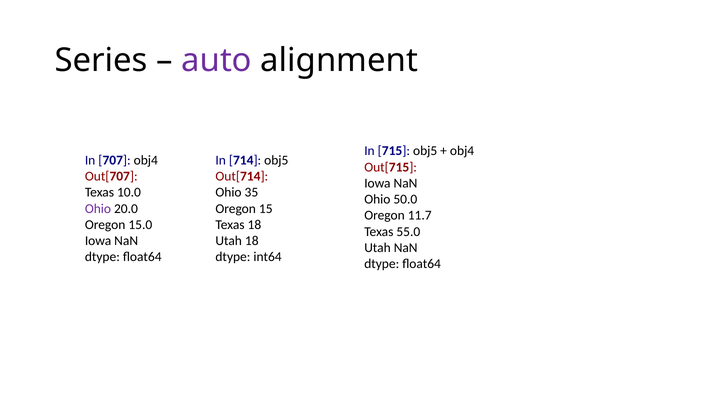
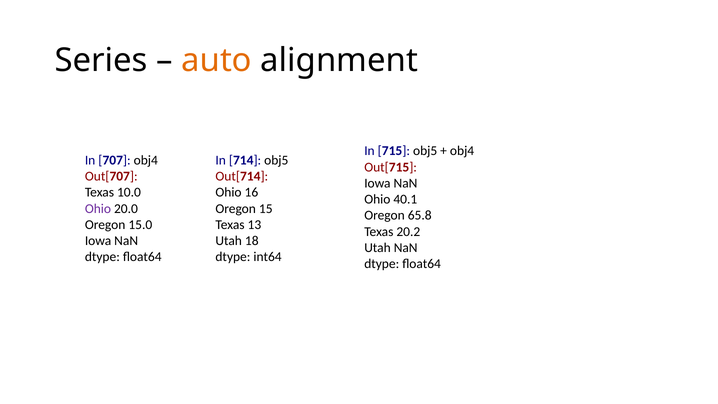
auto colour: purple -> orange (217, 60)
35: 35 -> 16 (251, 192)
50.0: 50.0 -> 40.1 (405, 199)
11.7: 11.7 -> 65.8 (420, 215)
Texas 18: 18 -> 13 (254, 225)
55.0: 55.0 -> 20.2 (408, 232)
